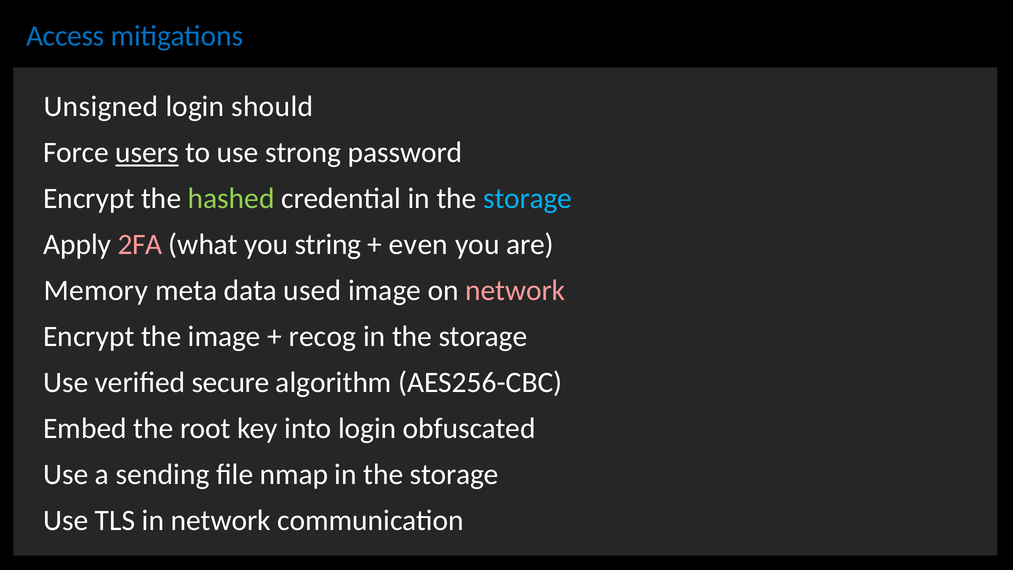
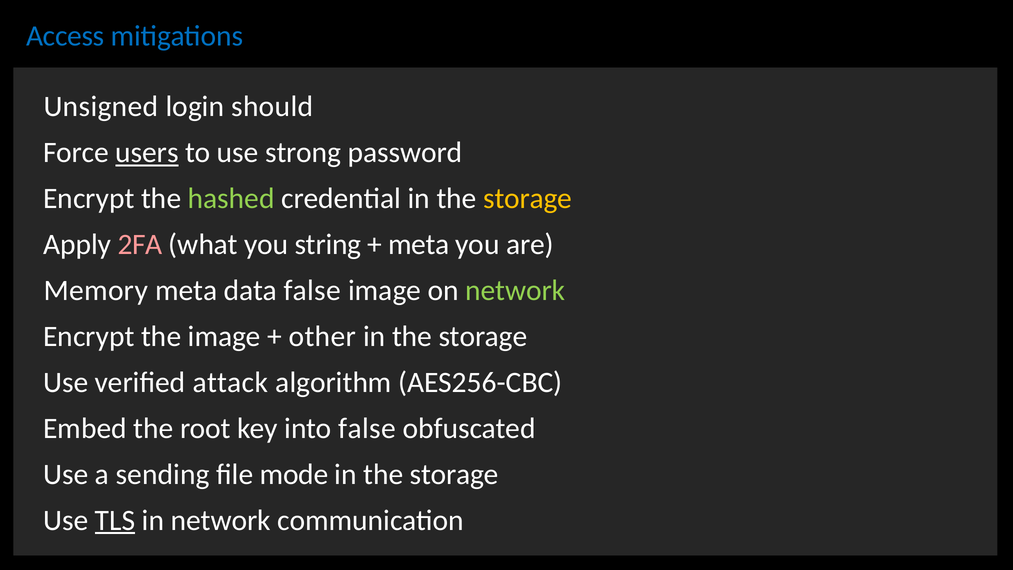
storage colour: light blue -> yellow (528, 199)
even: even -> meta (419, 245)
data used: used -> false (312, 290)
network colour: pink -> light green (515, 290)
recog: recog -> other (322, 336)
secure: secure -> attack (230, 382)
into login: login -> false (367, 428)
nmap: nmap -> mode (294, 474)
TLS underline: none -> present (115, 520)
